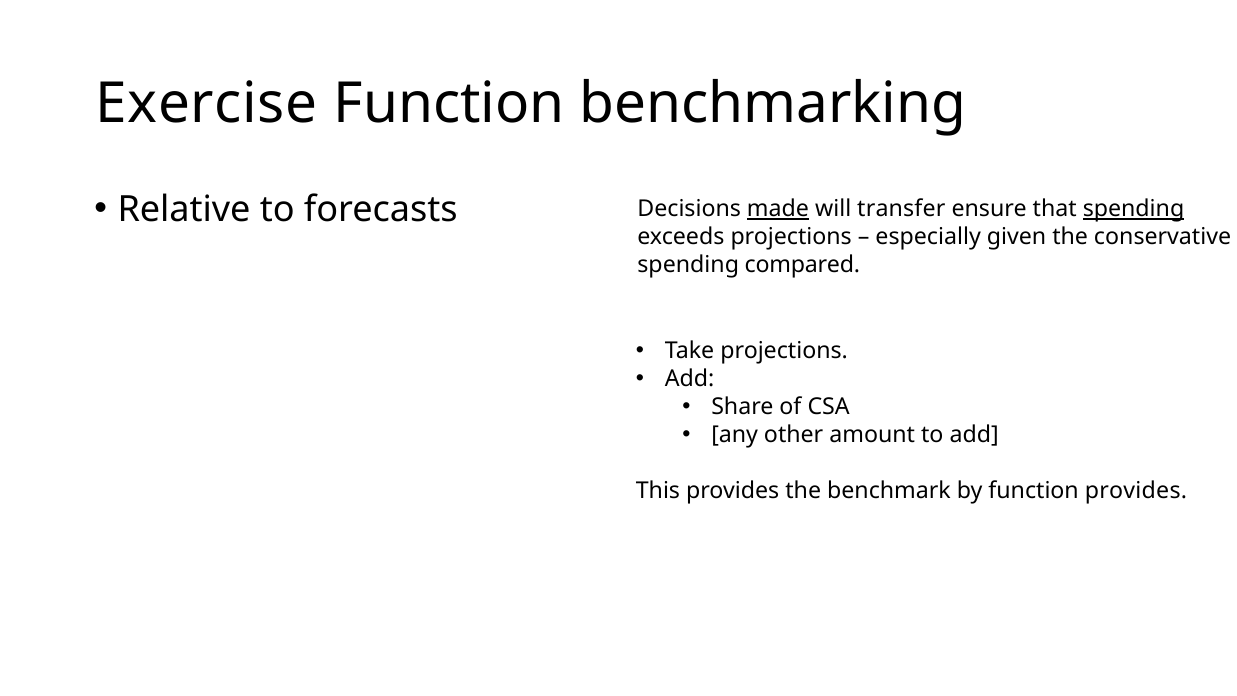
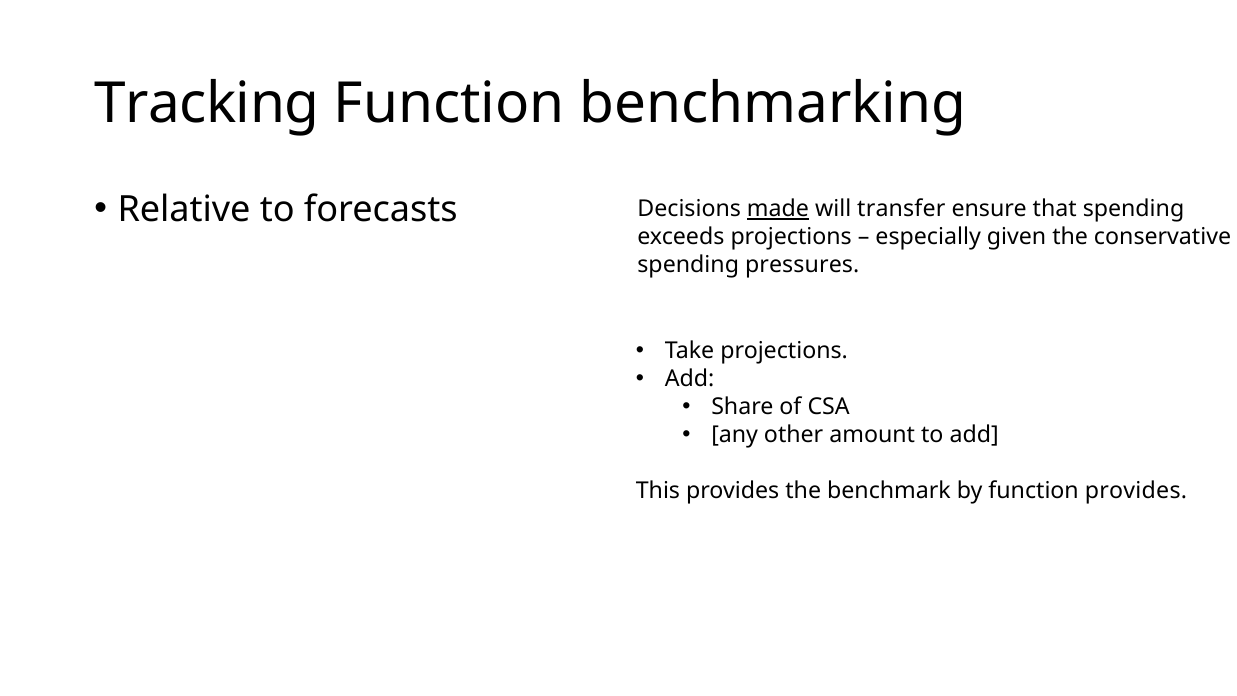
Exercise: Exercise -> Tracking (207, 104)
spending underline: present -> none (1134, 209)
compared: compared -> pressures (802, 265)
